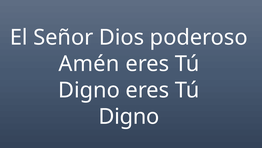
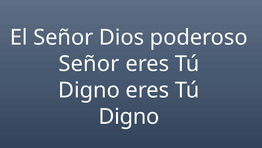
Amén: Amén -> Señor (89, 64)
